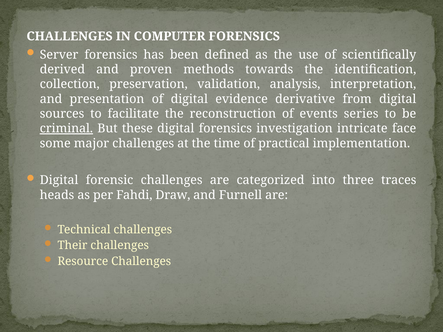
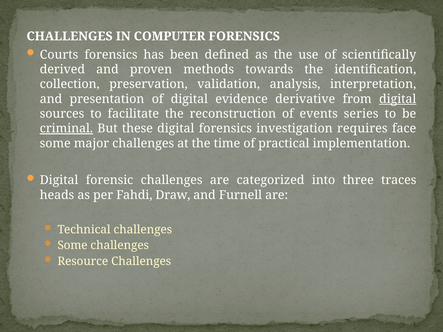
Server: Server -> Courts (59, 55)
digital underline: none -> present (398, 99)
intricate: intricate -> requires (362, 129)
Their: Their -> Some (73, 246)
